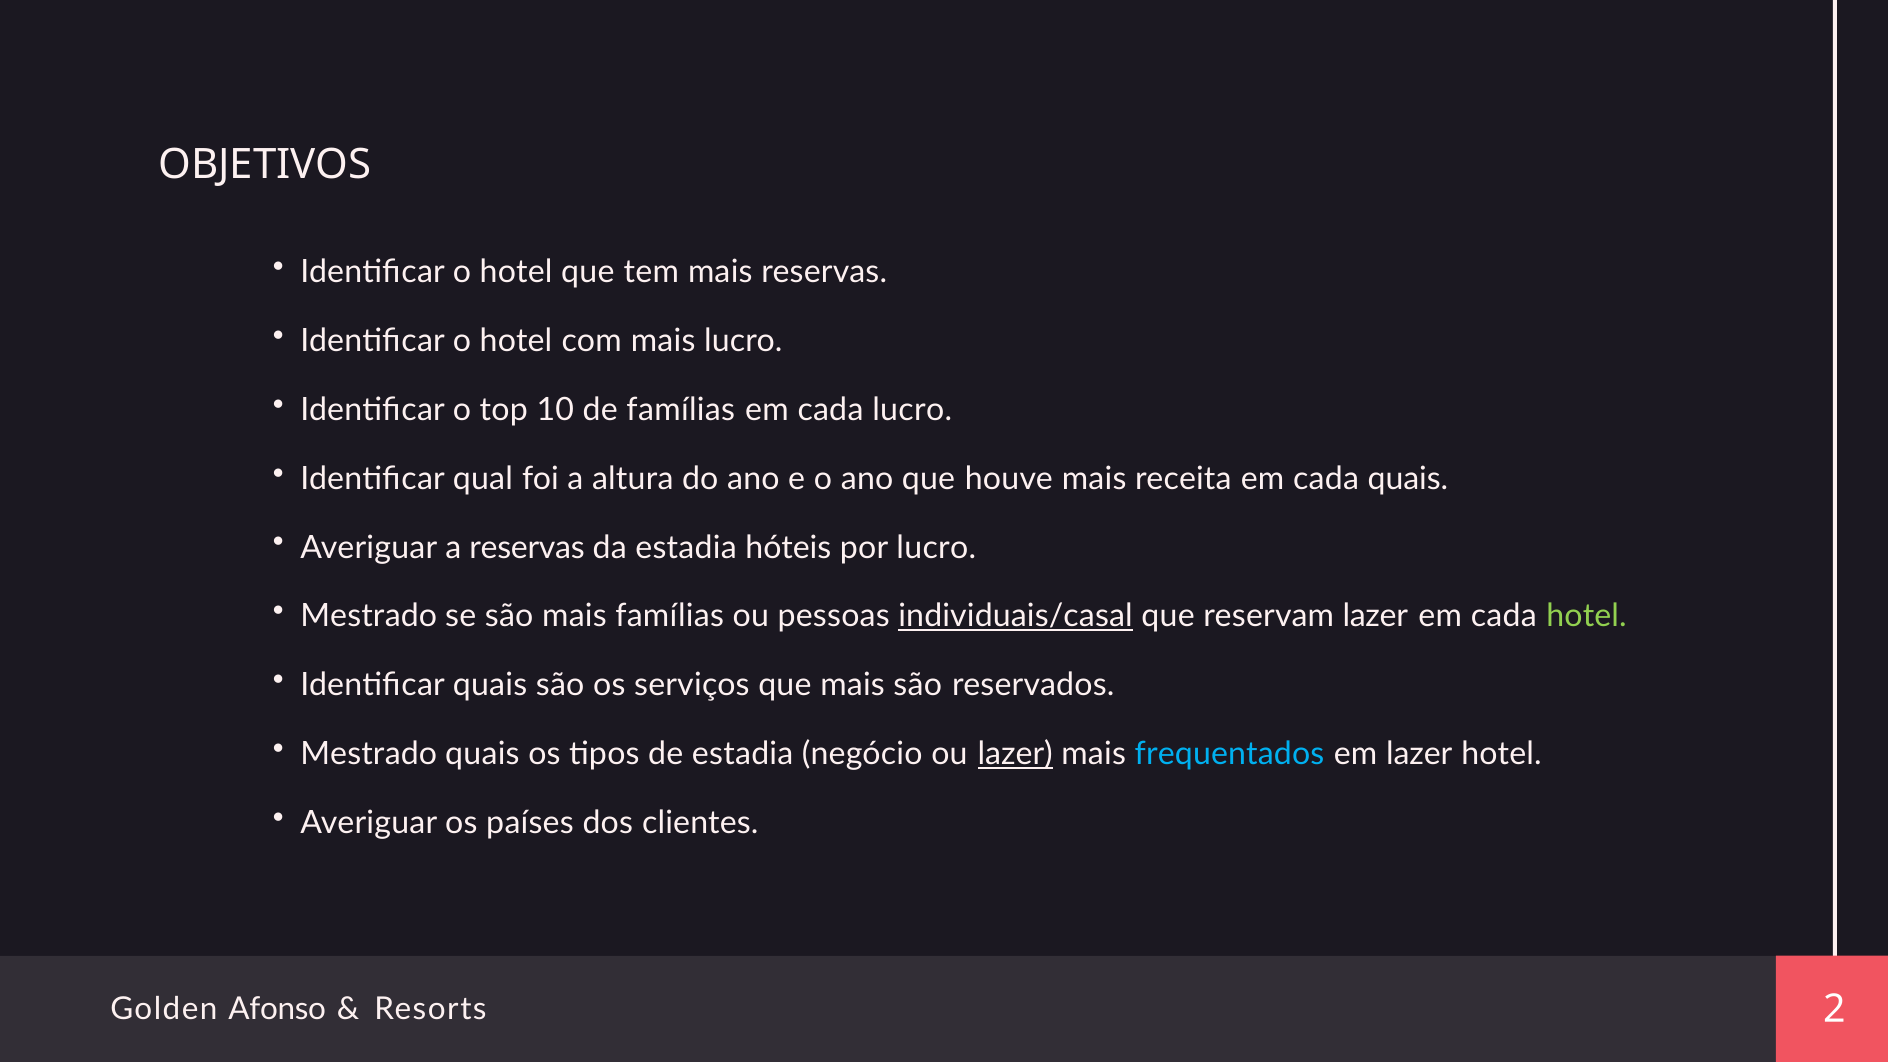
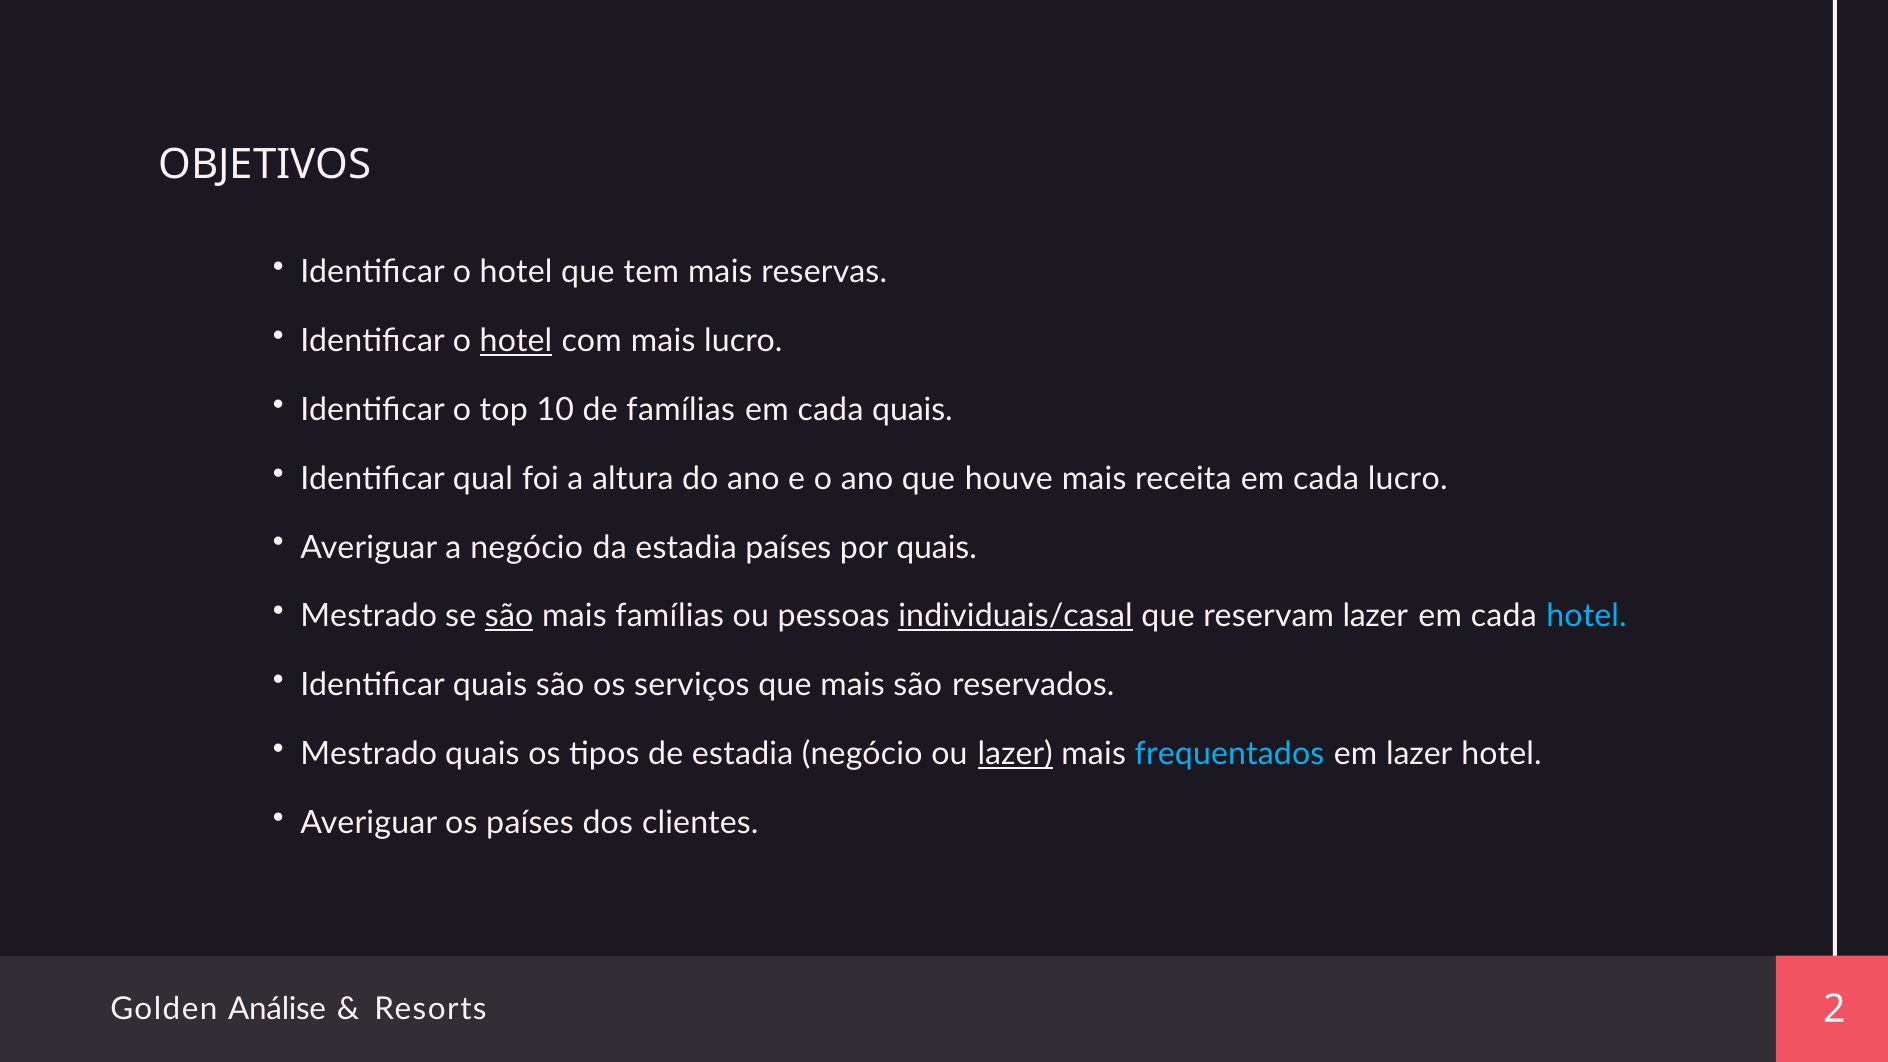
hotel underline: none -> present (516, 341)
cada lucro: lucro -> quais (912, 410)
cada quais: quais -> lucro (1408, 479)
a reservas: reservas -> negócio (527, 547)
estadia hóteis: hóteis -> países (788, 547)
por lucro: lucro -> quais (937, 547)
são underline: none -> present (509, 616)
hotel colour: light green -> light blue (1587, 616)
Afonso: Afonso -> Análise (277, 1010)
